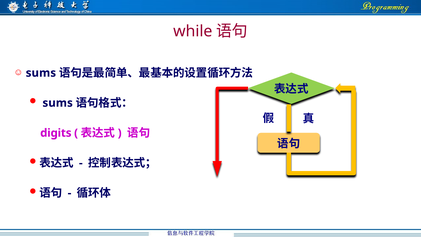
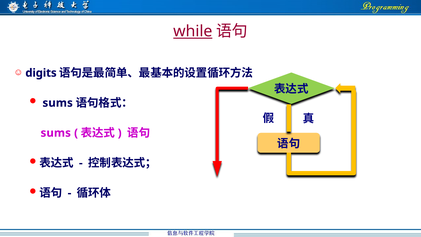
while underline: none -> present (193, 31)
sums: sums -> digits (41, 73)
digits: digits -> sums (56, 133)
